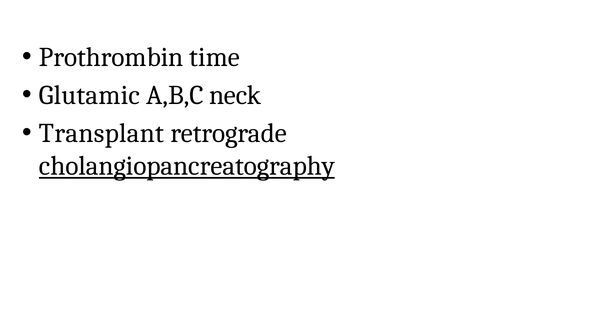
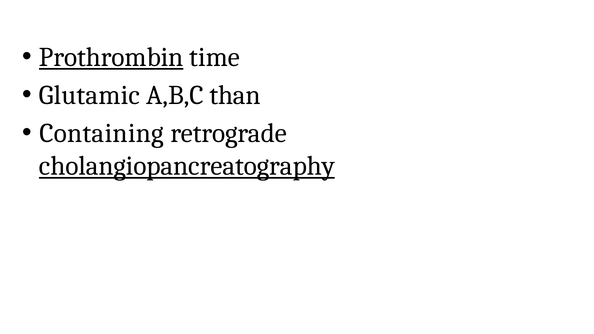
Prothrombin underline: none -> present (111, 57)
neck: neck -> than (235, 95)
Transplant: Transplant -> Containing (102, 133)
